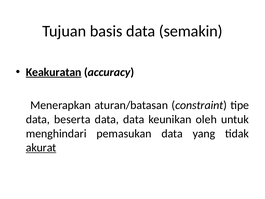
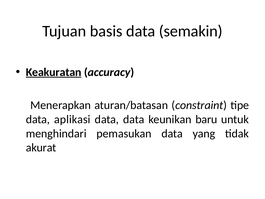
beserta: beserta -> aplikasi (72, 119)
oleh: oleh -> baru (206, 119)
akurat underline: present -> none (41, 147)
